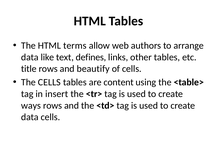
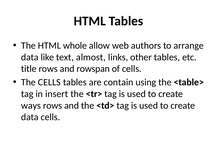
terms: terms -> whole (75, 46)
defines: defines -> almost (91, 57)
beautify: beautify -> rowspan (93, 69)
content: content -> contain (119, 82)
